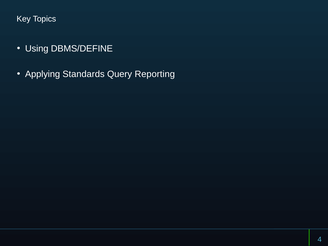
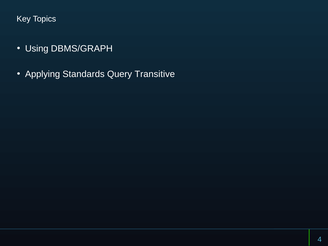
DBMS/DEFINE: DBMS/DEFINE -> DBMS/GRAPH (82, 49)
Reporting: Reporting -> Transitive (155, 74)
